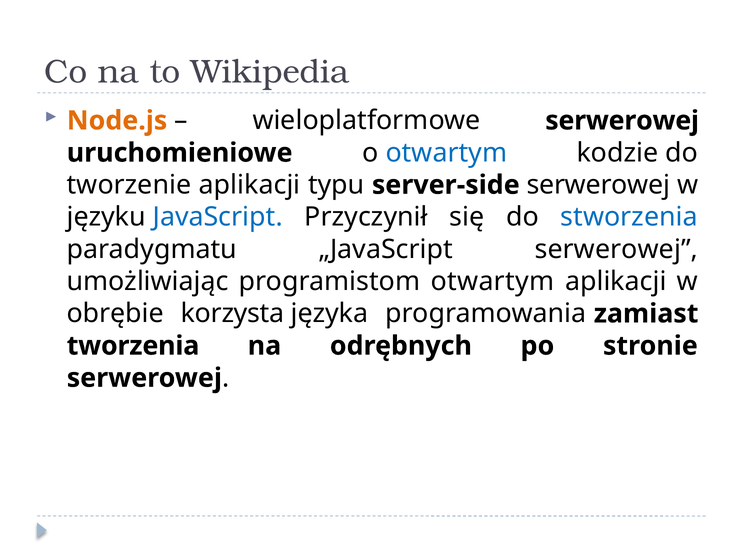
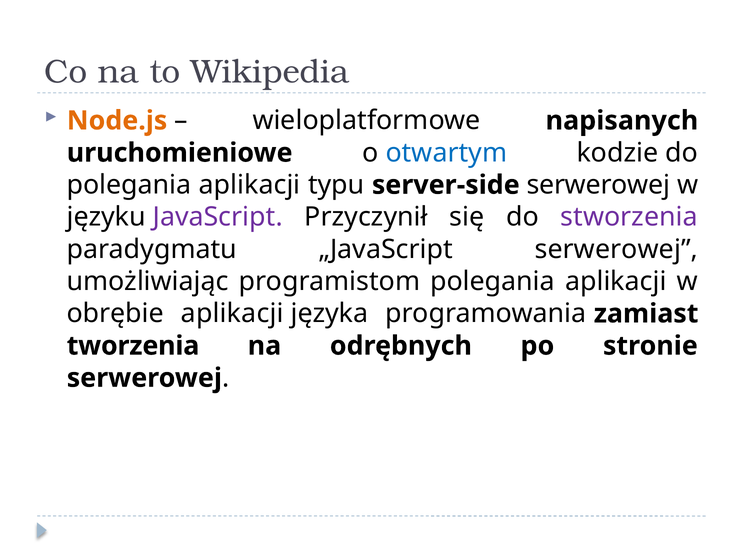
wieloplatformowe serwerowej: serwerowej -> napisanych (622, 121)
tworzenie: tworzenie -> polegania (129, 185)
JavaScript colour: blue -> purple (218, 217)
stworzenia colour: blue -> purple (629, 217)
programistom otwartym: otwartym -> polegania (493, 282)
obrębie korzysta: korzysta -> aplikacji (232, 314)
